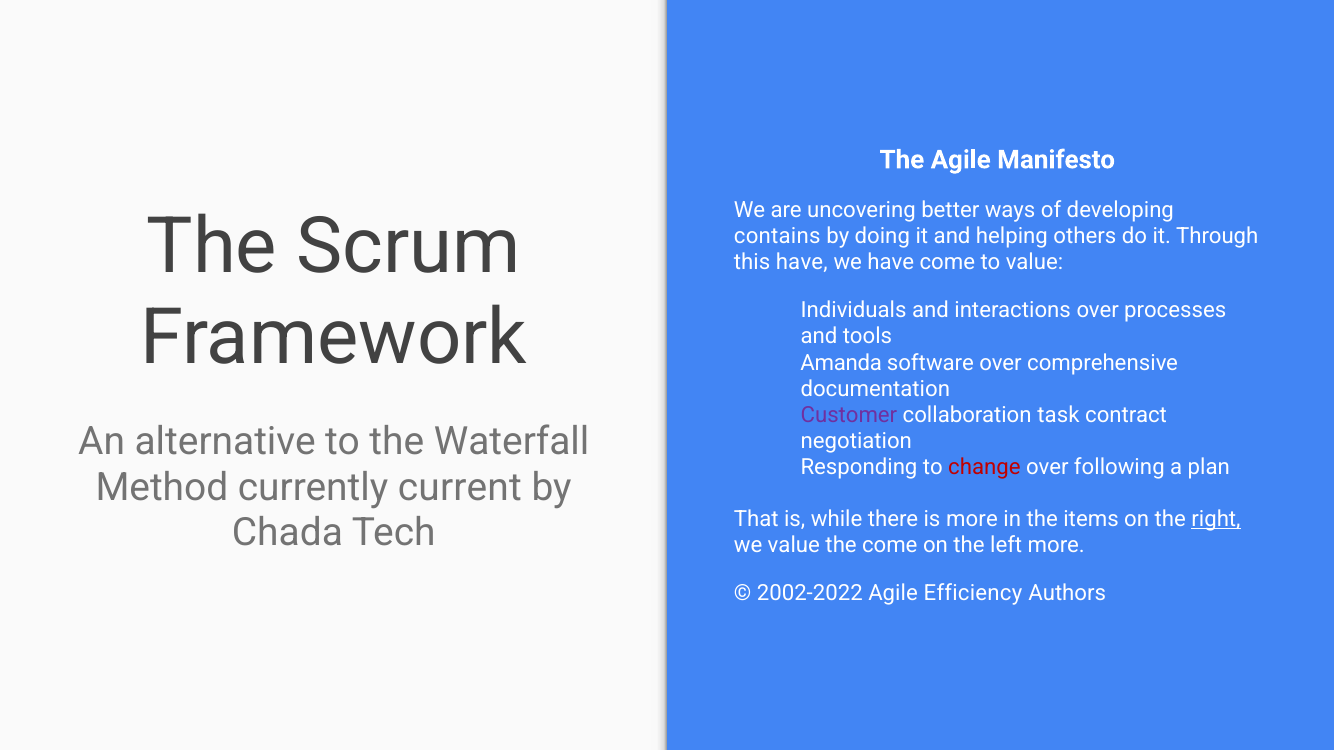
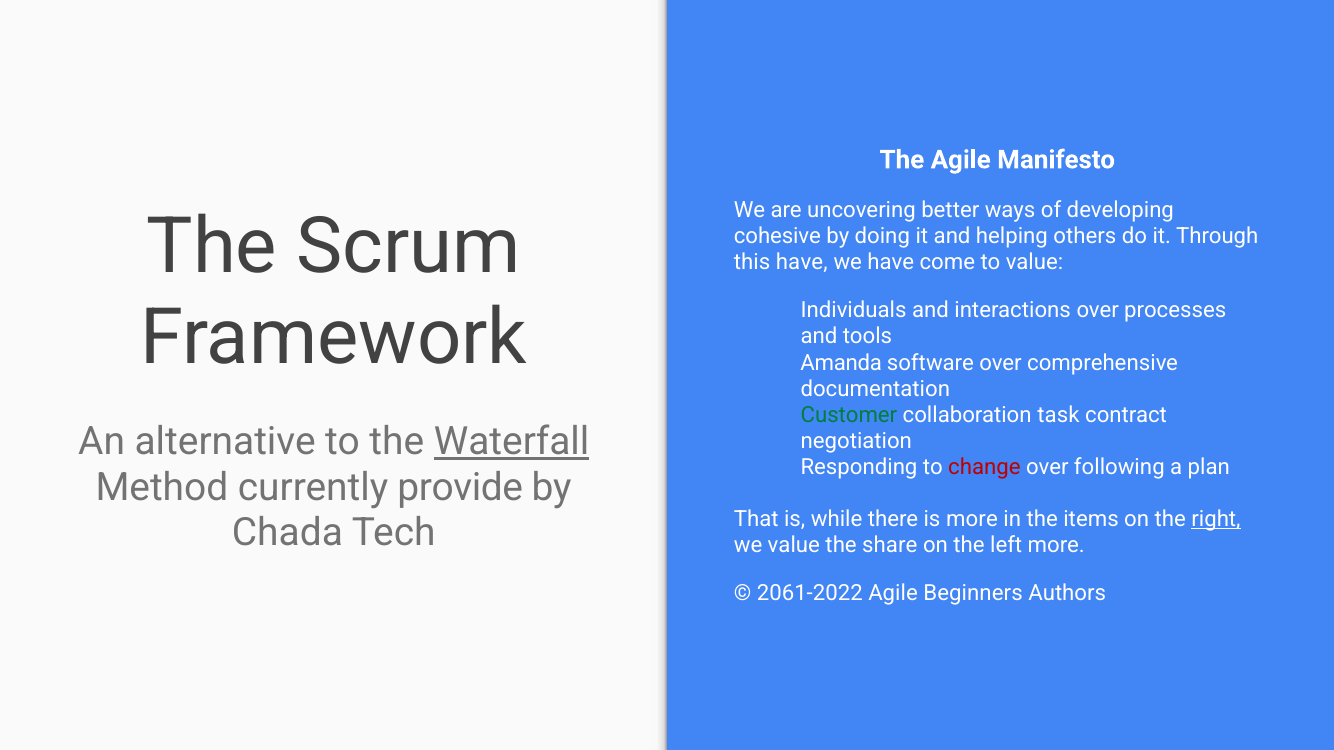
contains: contains -> cohesive (777, 236)
Customer colour: purple -> green (849, 415)
Waterfall underline: none -> present (512, 442)
current: current -> provide (460, 488)
the come: come -> share (890, 545)
2002-2022: 2002-2022 -> 2061-2022 (810, 593)
Efficiency: Efficiency -> Beginners (973, 593)
